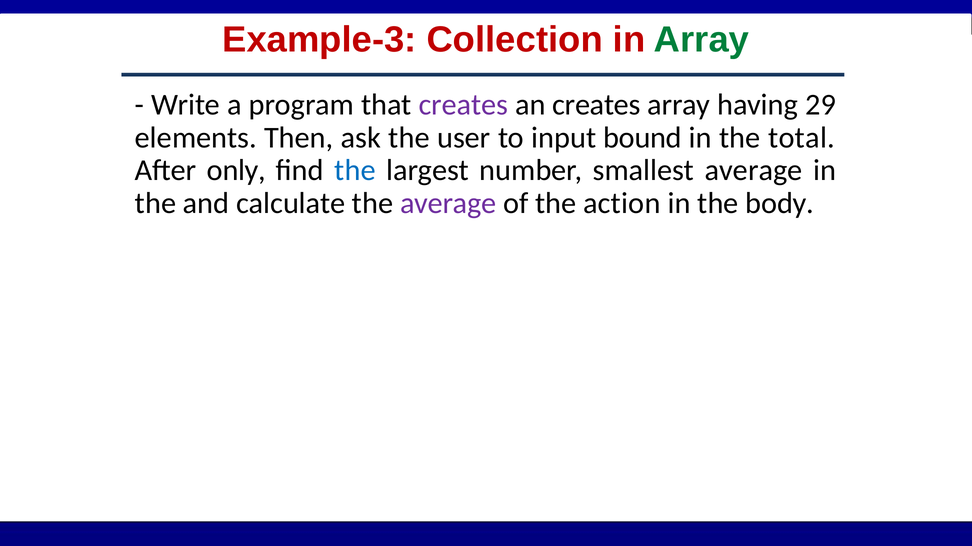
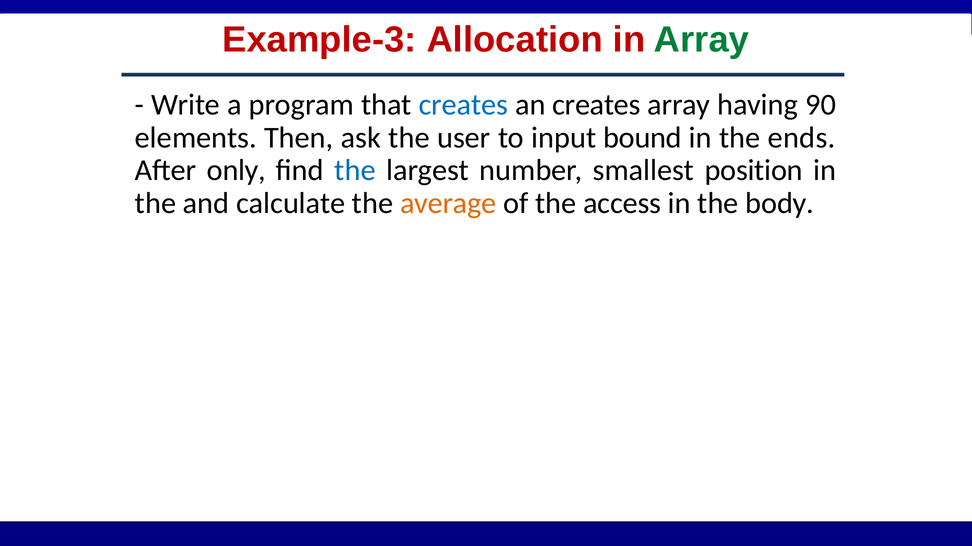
Collection: Collection -> Allocation (515, 40)
creates colour: purple -> blue (463, 105)
29: 29 -> 90 (821, 105)
total: total -> ends (802, 138)
smallest average: average -> position (754, 171)
average colour: purple -> orange (448, 203)
action: action -> access (622, 203)
